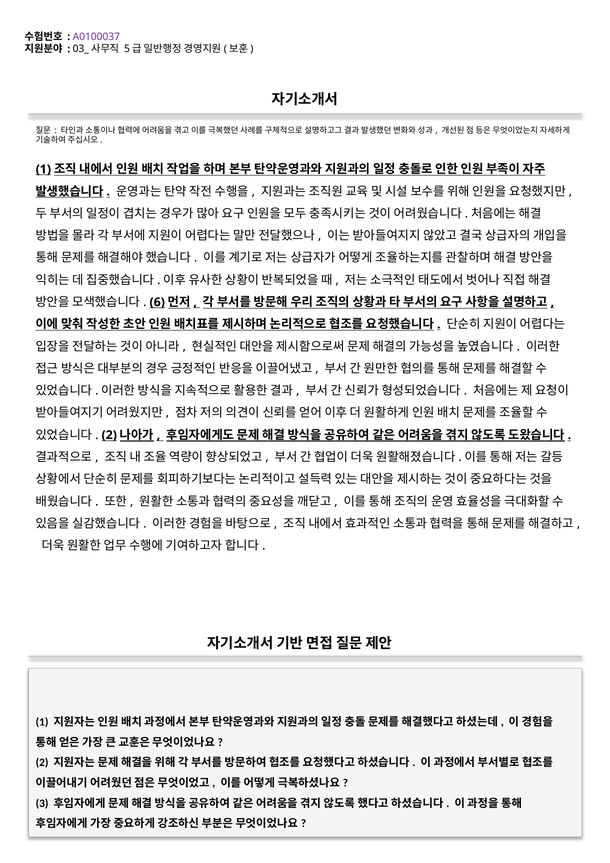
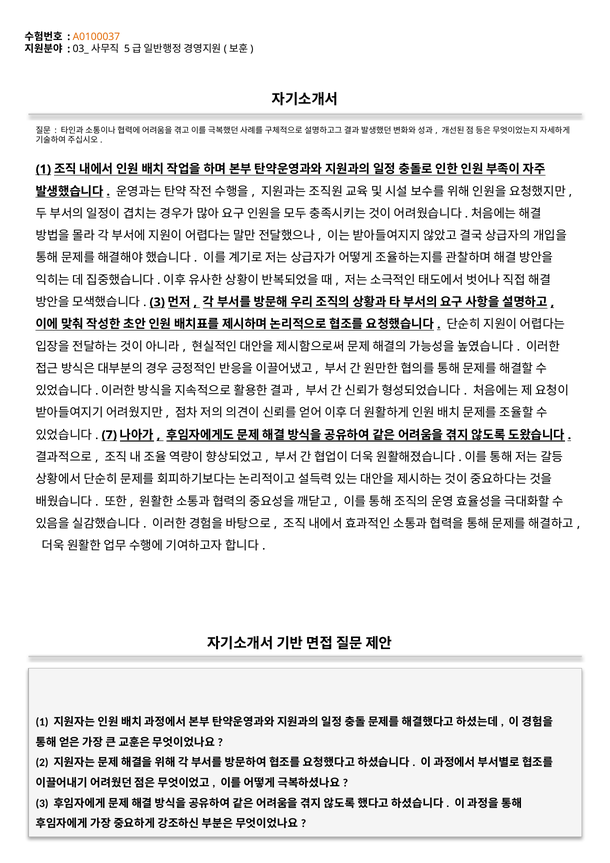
A0100037 colour: purple -> orange (96, 37)
6: 6 -> 3 (157, 302)
2: 2 -> 7 (109, 435)
